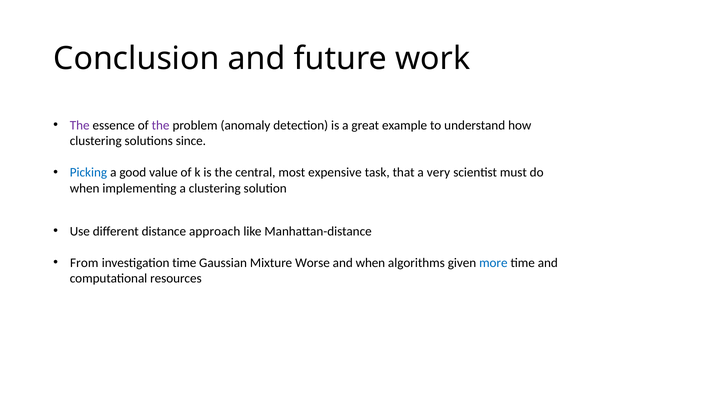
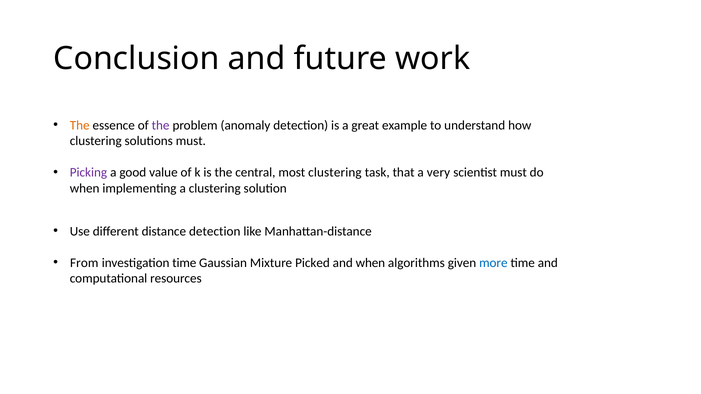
The colour: purple -> orange (80, 125)
solutions since: since -> must (191, 141)
Picking colour: blue -> purple (88, 173)
most expensive: expensive -> clustering (335, 173)
distance approach: approach -> detection (215, 231)
Worse: Worse -> Picked (312, 263)
